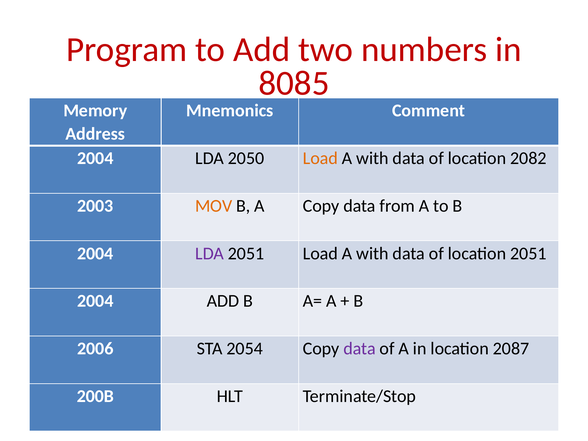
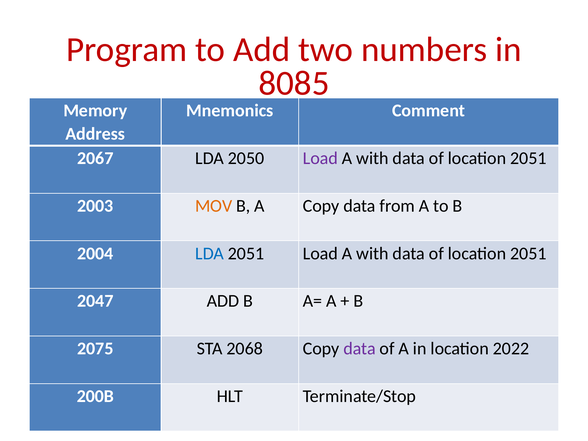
2004: 2004 -> 2067 (95, 158)
Load colour: orange -> purple (320, 158)
2082: 2082 -> 2051 (528, 158)
LDA colour: purple -> blue (210, 253)
2004: 2004 -> 2047 (95, 301)
2006: 2006 -> 2075 (95, 349)
2054: 2054 -> 2068 (245, 349)
2087: 2087 -> 2022 (511, 349)
